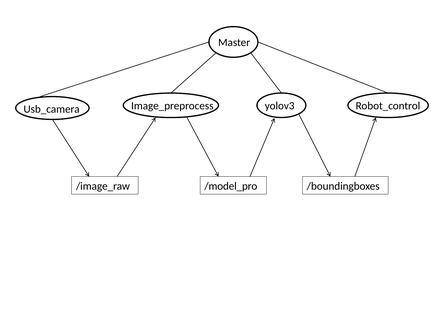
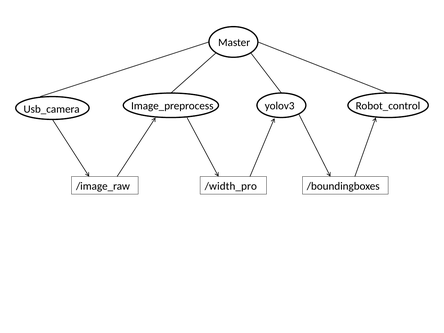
/model_pro: /model_pro -> /width_pro (231, 186)
